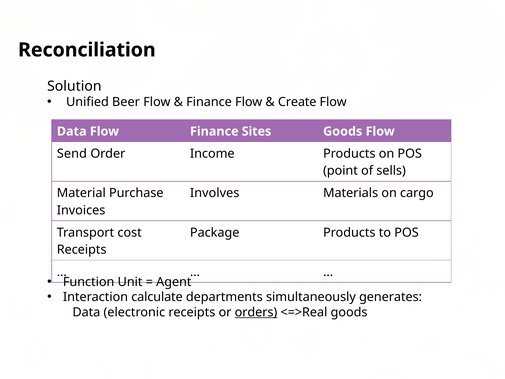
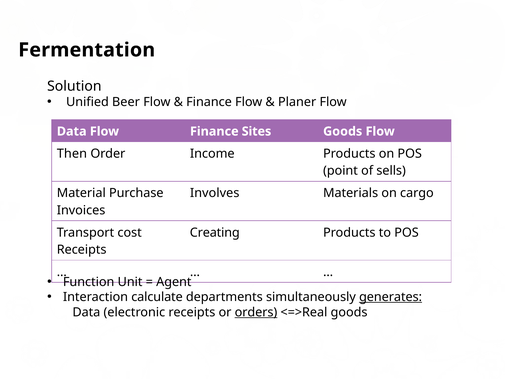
Reconciliation: Reconciliation -> Fermentation (87, 50)
Create: Create -> Planer (297, 102)
Send: Send -> Then (72, 154)
Package: Package -> Creating (215, 232)
generates underline: none -> present (391, 297)
